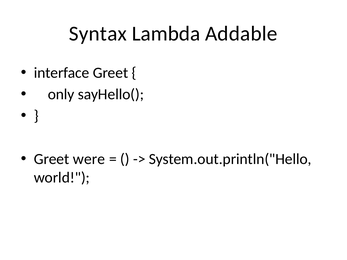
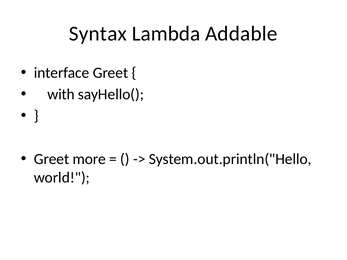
only: only -> with (61, 94)
were: were -> more (89, 159)
